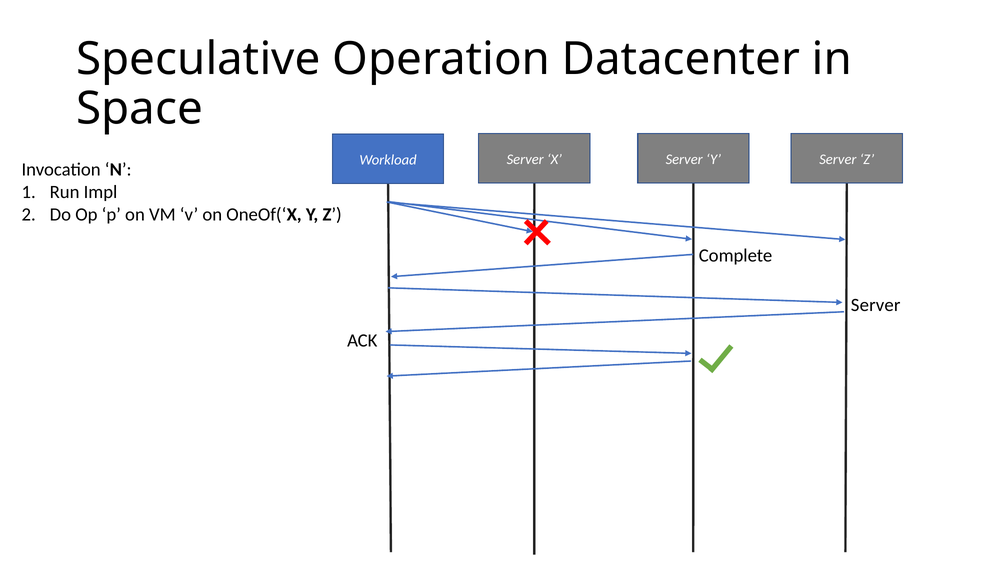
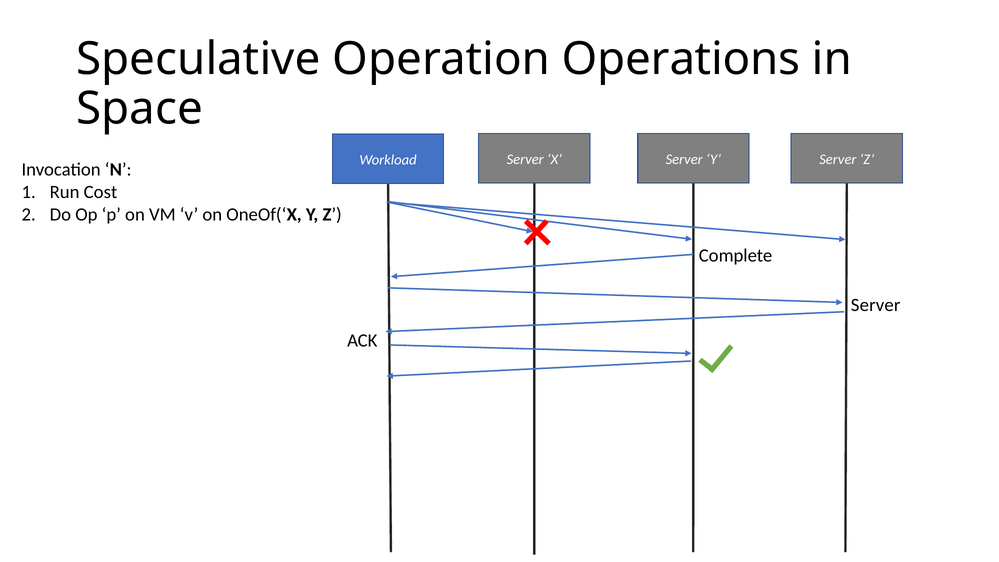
Datacenter: Datacenter -> Operations (681, 59)
Impl: Impl -> Cost (100, 192)
